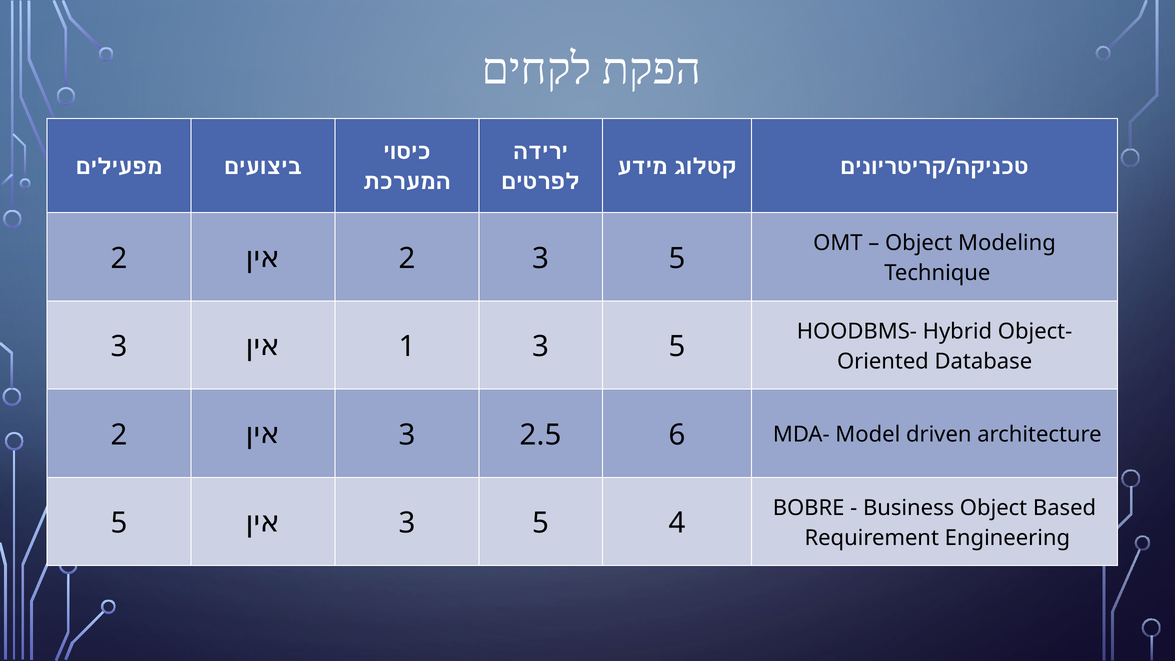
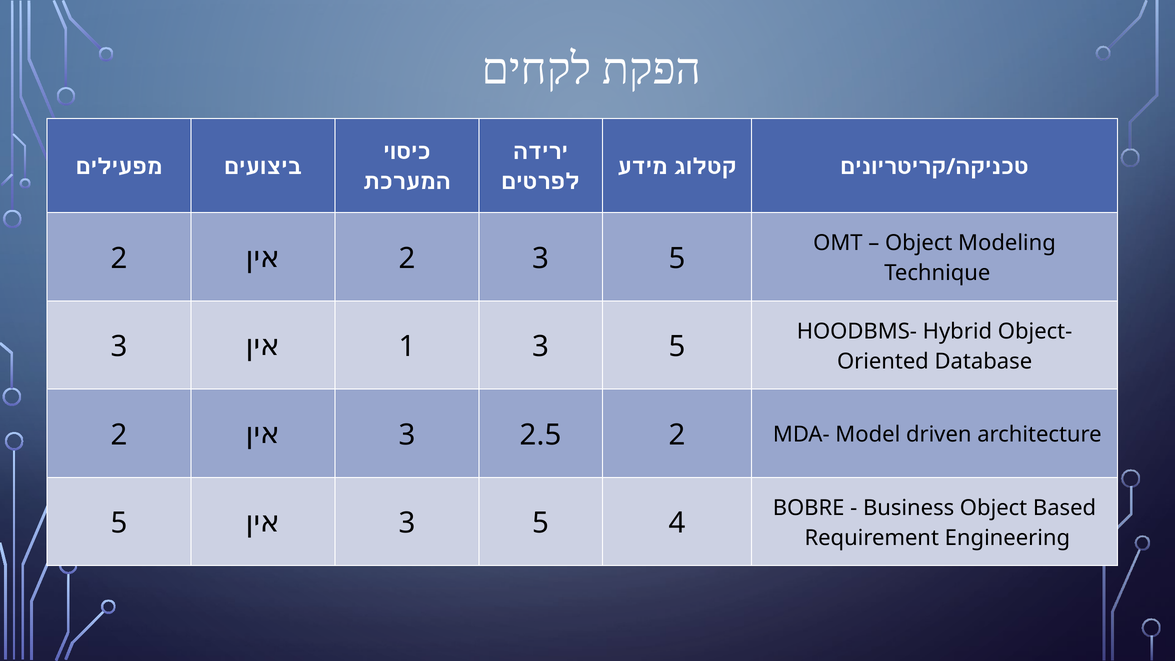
2.5 6: 6 -> 2 (677, 435)
